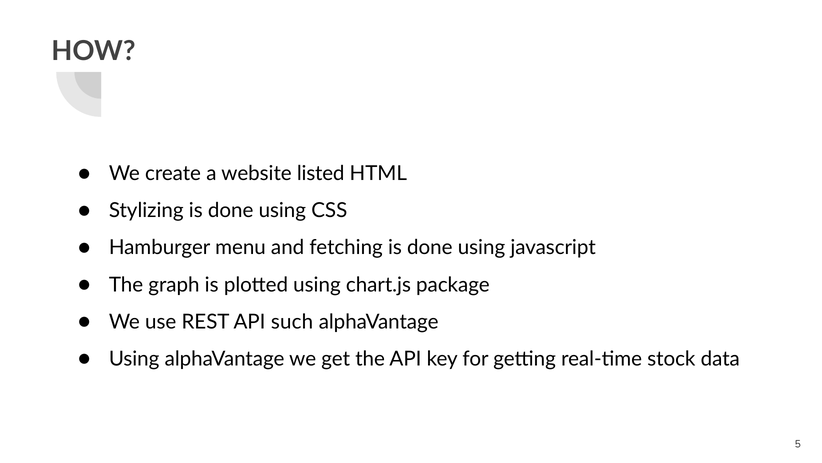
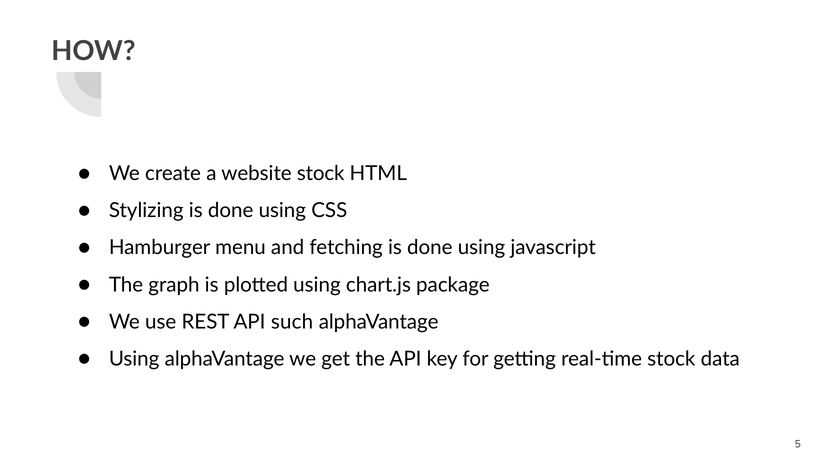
website listed: listed -> stock (321, 173)
